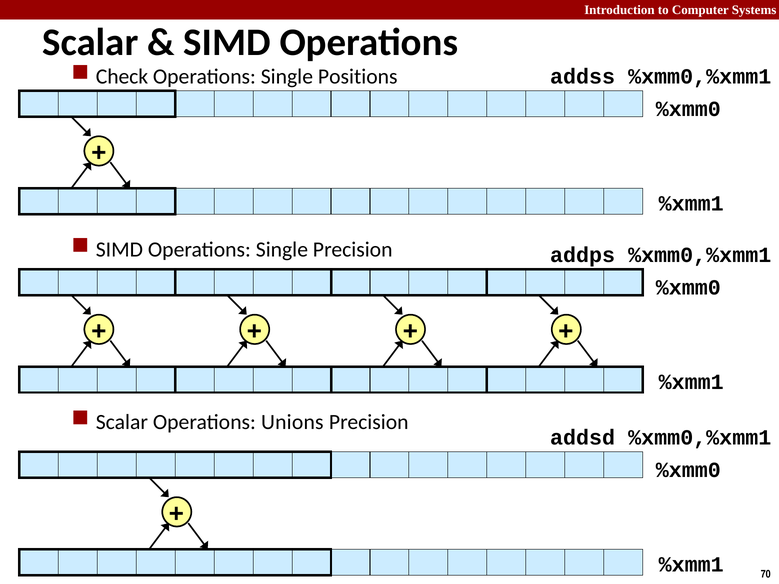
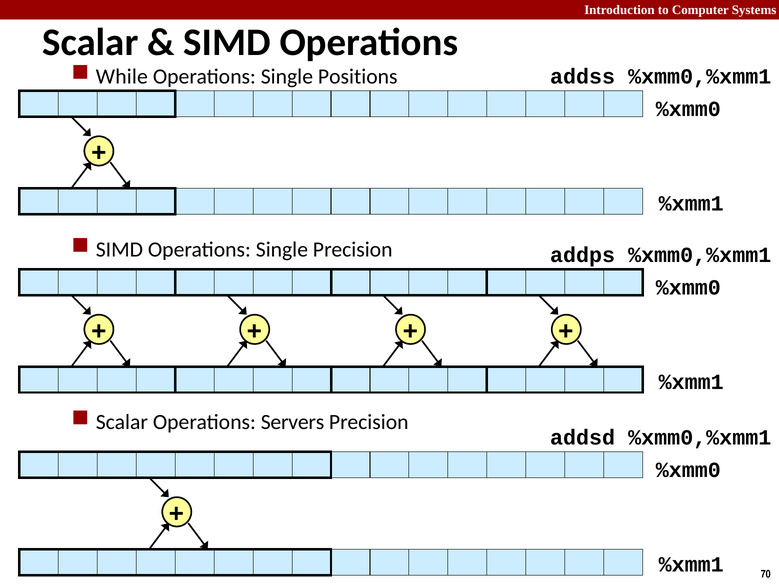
Check: Check -> While (122, 77)
Unions: Unions -> Servers (293, 422)
